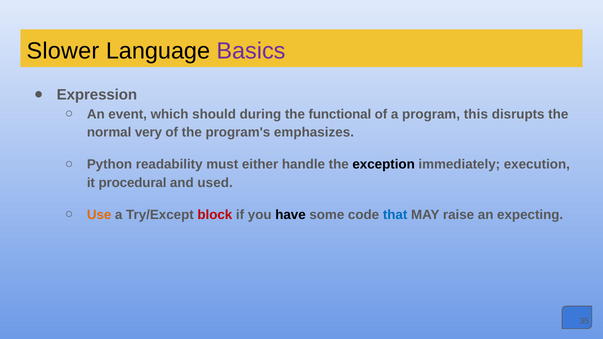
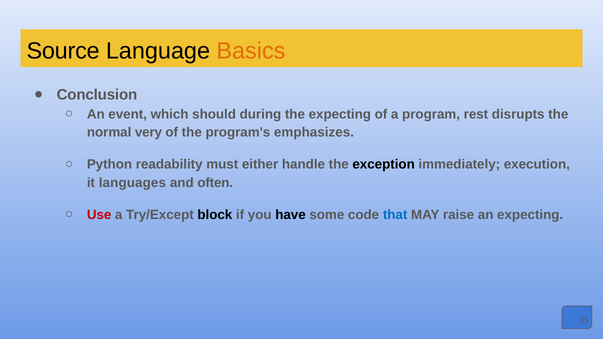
Slower: Slower -> Source (63, 51)
Basics colour: purple -> orange (251, 51)
Expression: Expression -> Conclusion (97, 95)
the functional: functional -> expecting (340, 114)
this: this -> rest (476, 114)
procedural: procedural -> languages (132, 183)
used: used -> often (215, 183)
Use colour: orange -> red (99, 215)
block colour: red -> black (215, 215)
